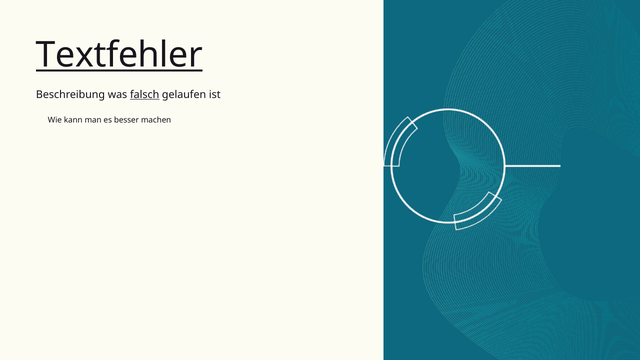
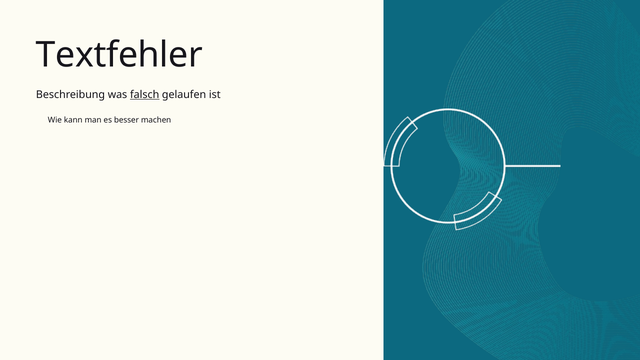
Textfehler underline: present -> none (119, 55)
